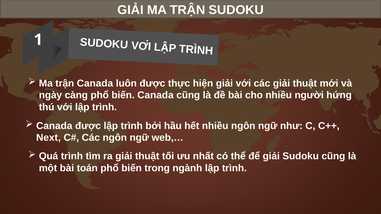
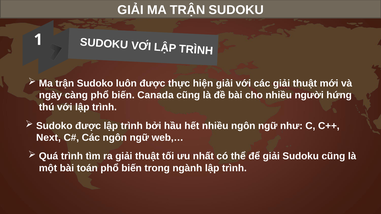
trận Canada: Canada -> Sudoko (95, 83)
Canada: Canada -> Sudoko (54, 126)
